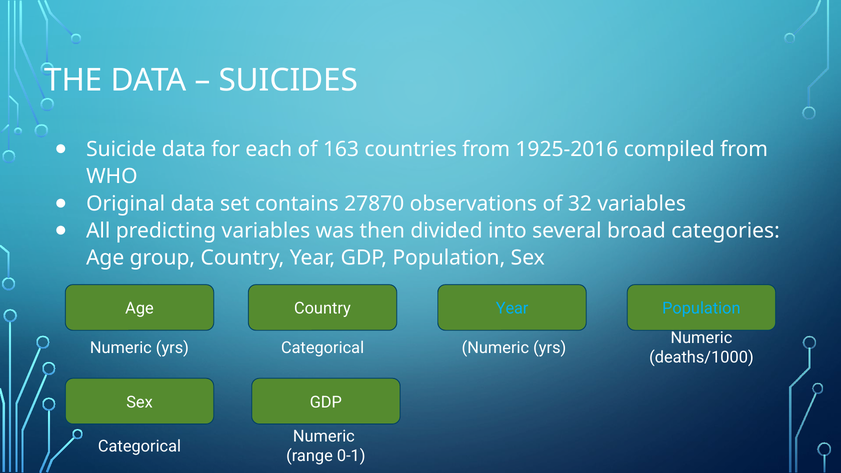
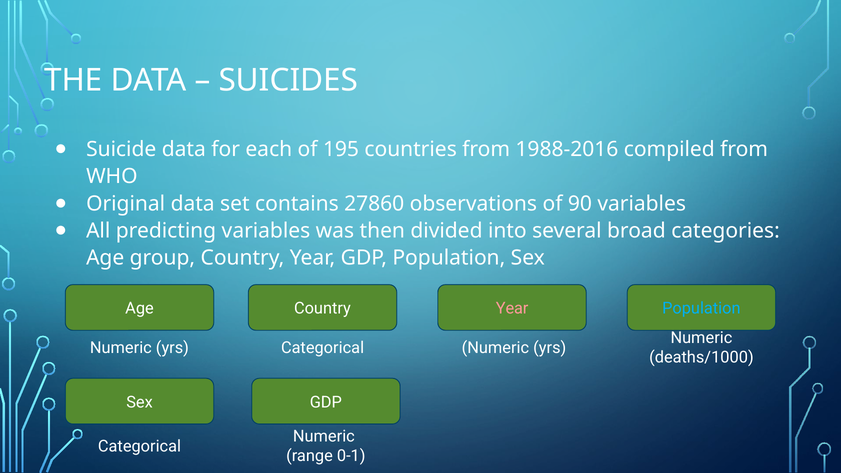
163: 163 -> 195 (341, 149)
1925-2016: 1925-2016 -> 1988-2016 (567, 149)
27870: 27870 -> 27860 (374, 204)
32: 32 -> 90 (580, 204)
Year colour: light blue -> pink (512, 309)
